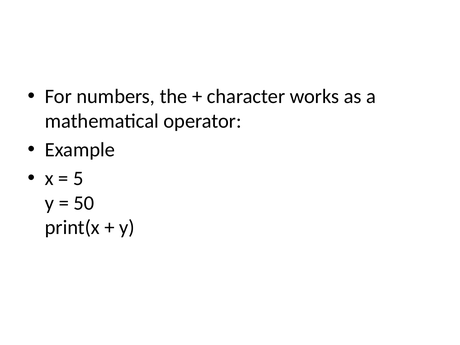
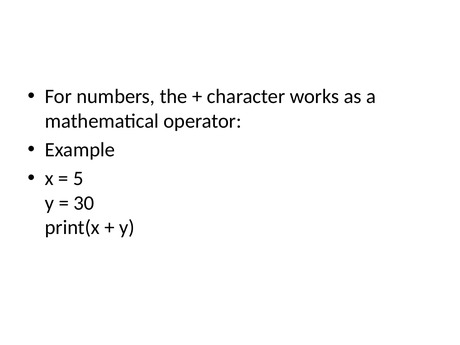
50: 50 -> 30 (84, 203)
